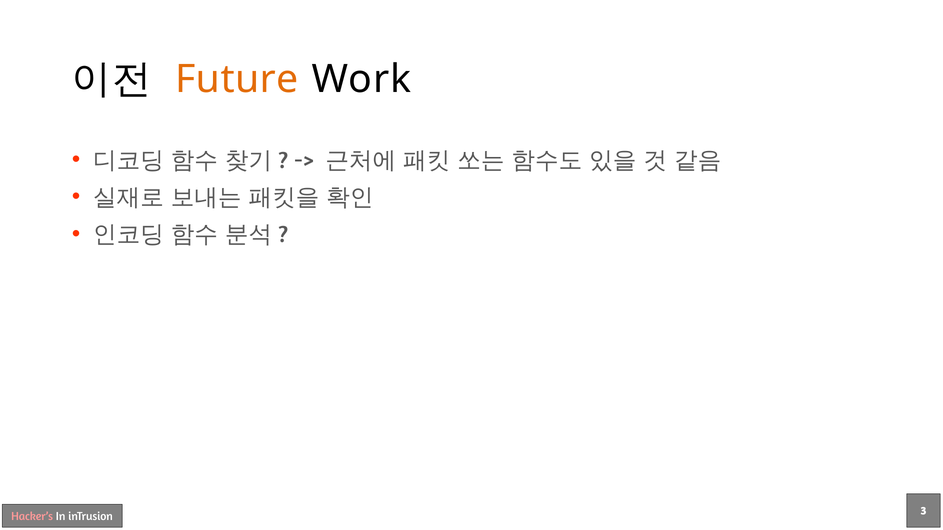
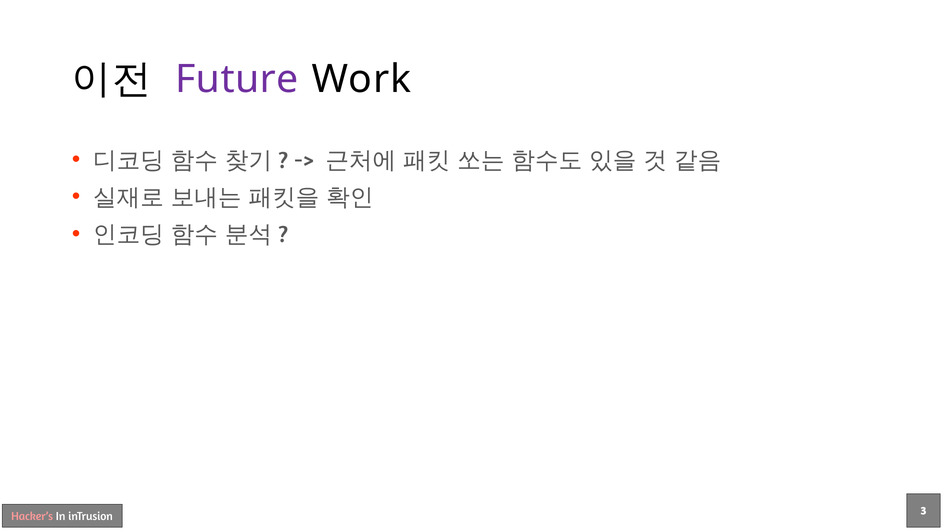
Future colour: orange -> purple (237, 79)
